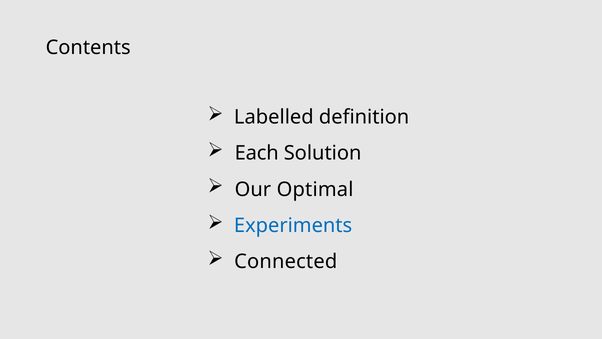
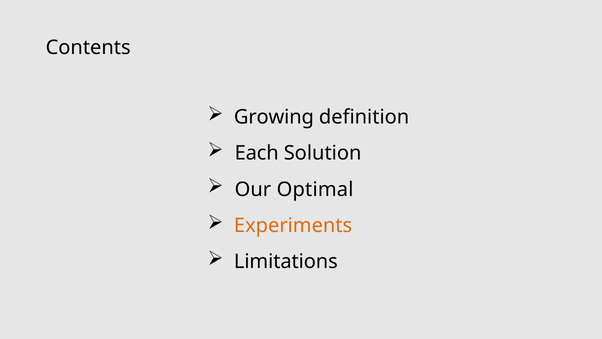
Labelled: Labelled -> Growing (274, 117)
Experiments colour: blue -> orange (293, 225)
Connected: Connected -> Limitations (286, 261)
